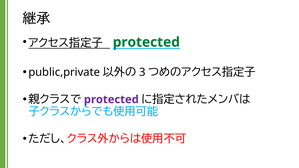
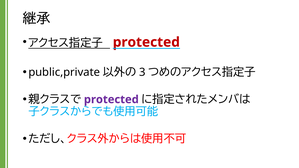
protected colour: green -> red (146, 42)
